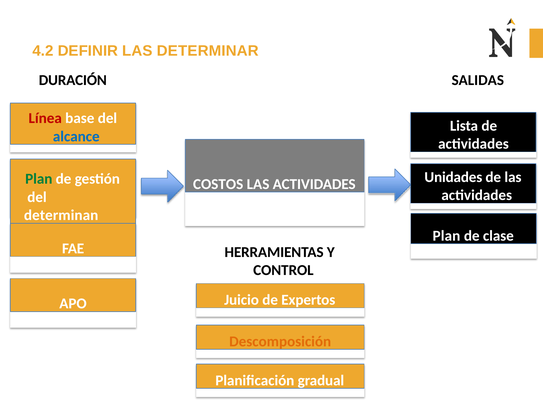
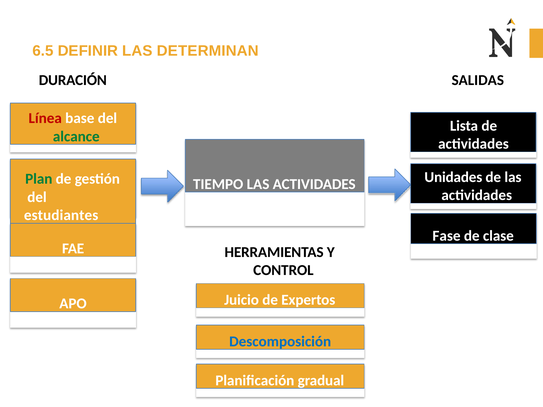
4.2: 4.2 -> 6.5 (43, 51)
DETERMINAR: DETERMINAR -> DETERMINAN (208, 51)
alcance colour: blue -> green (76, 136)
COSTOS: COSTOS -> TIEMPO (218, 184)
determinan: determinan -> estudiantes (61, 215)
Plan: Plan -> Fase (447, 236)
Descomposición colour: orange -> blue (280, 342)
